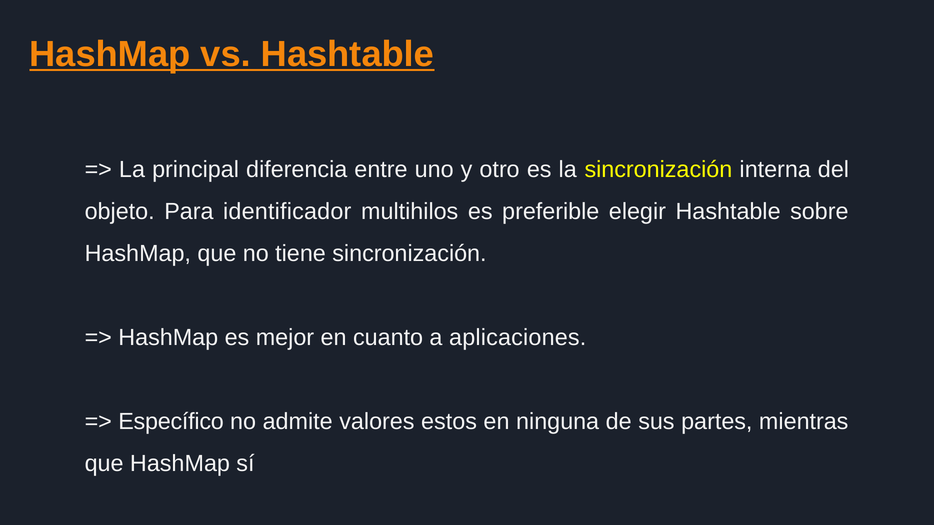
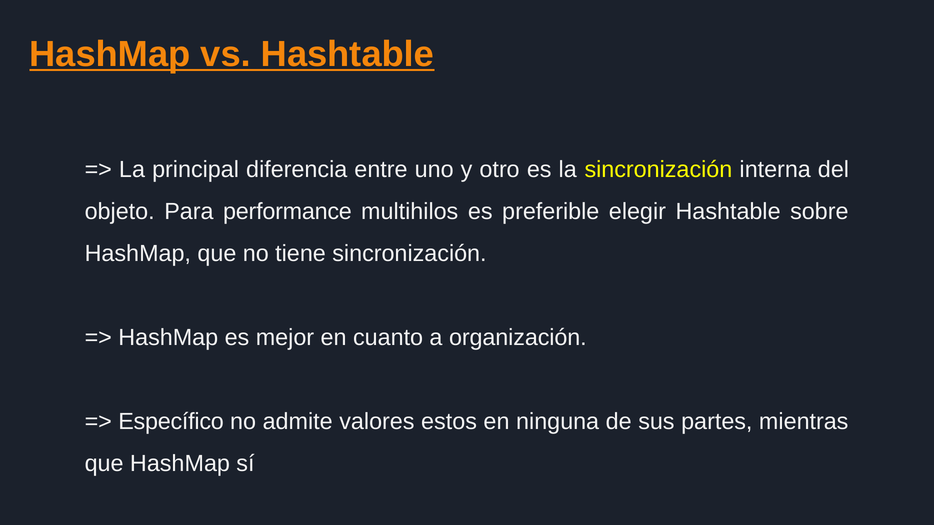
identificador: identificador -> performance (287, 212)
aplicaciones: aplicaciones -> organización (518, 338)
